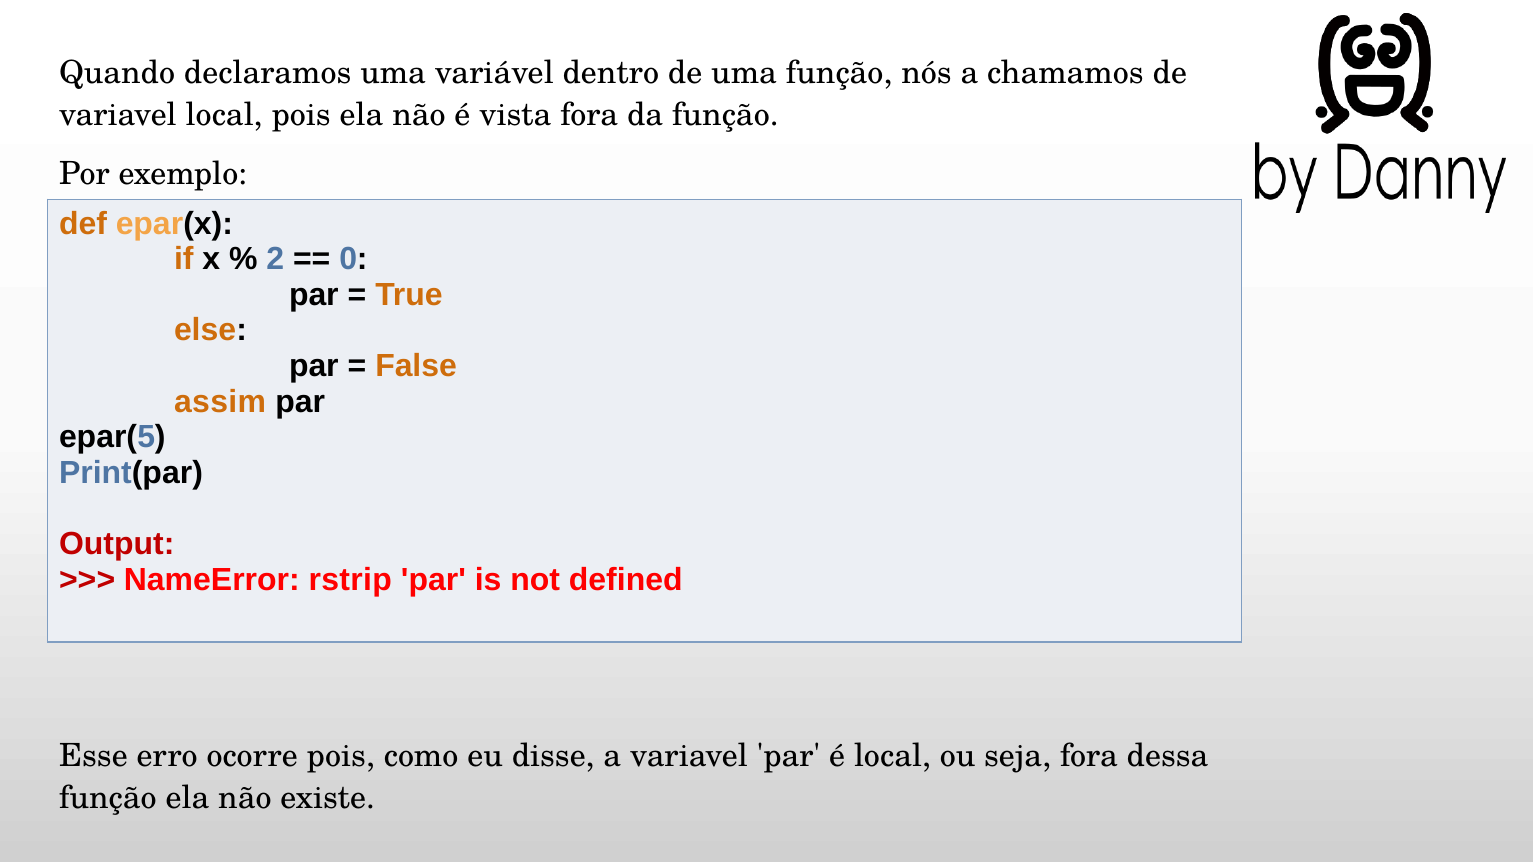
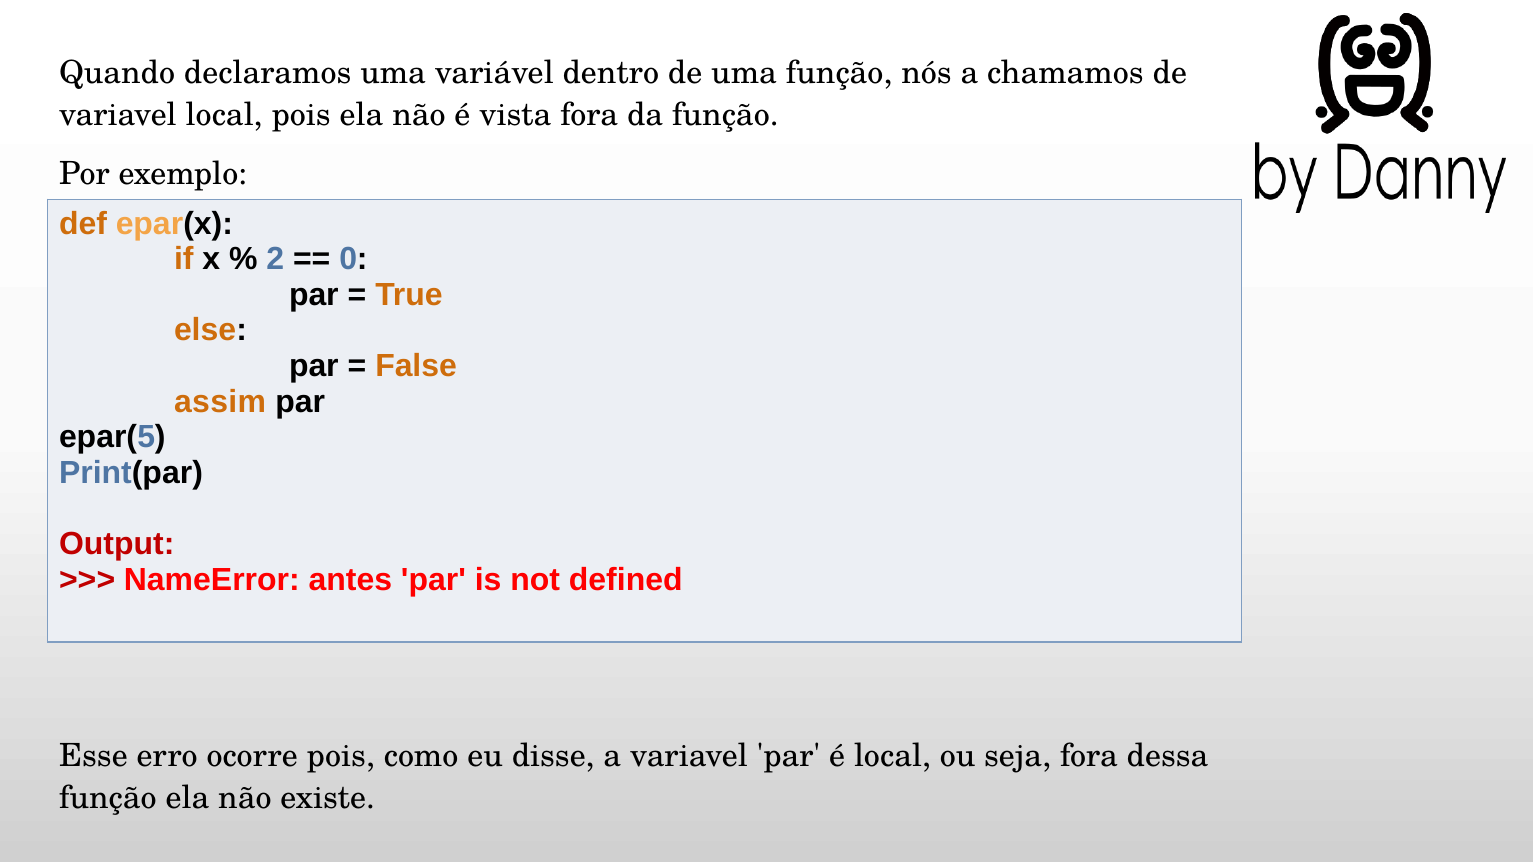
rstrip: rstrip -> antes (350, 580)
